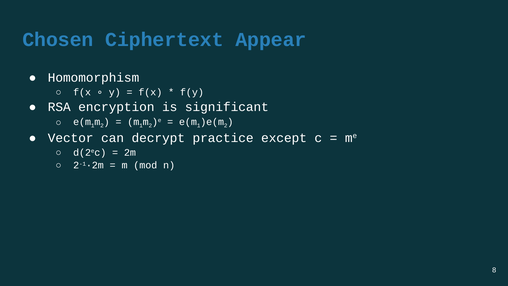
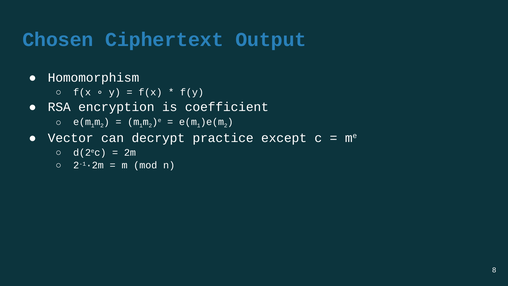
Appear: Appear -> Output (271, 40)
significant: significant -> coefficient (227, 107)
